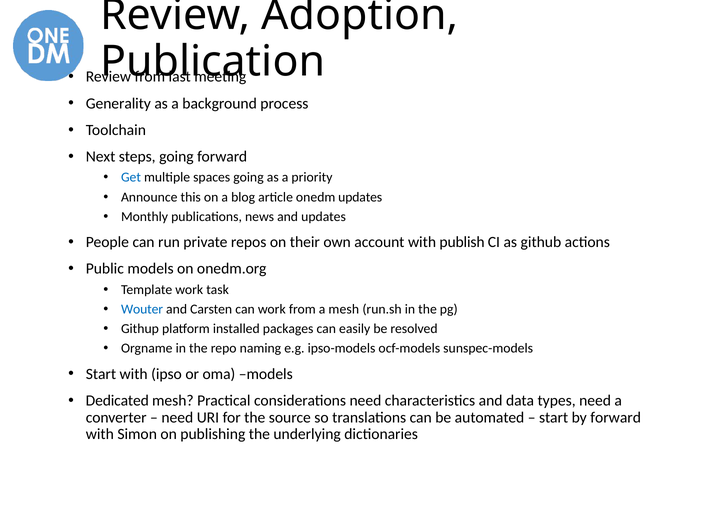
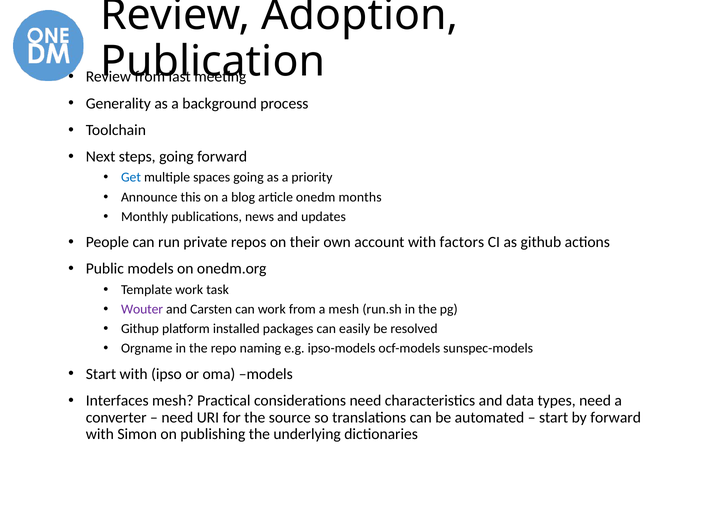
onedm updates: updates -> months (360, 197)
publish: publish -> factors (462, 242)
Wouter colour: blue -> purple (142, 309)
Dedicated: Dedicated -> Interfaces (117, 401)
